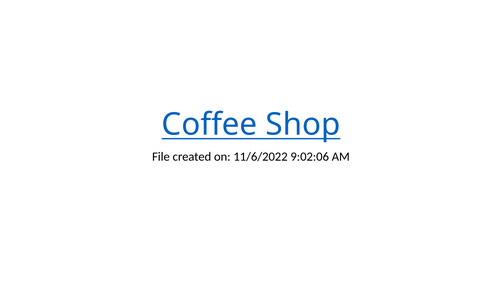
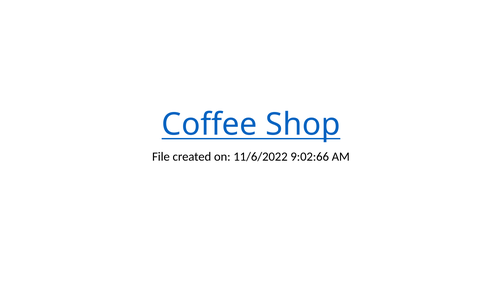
9:02:06: 9:02:06 -> 9:02:66 (310, 157)
